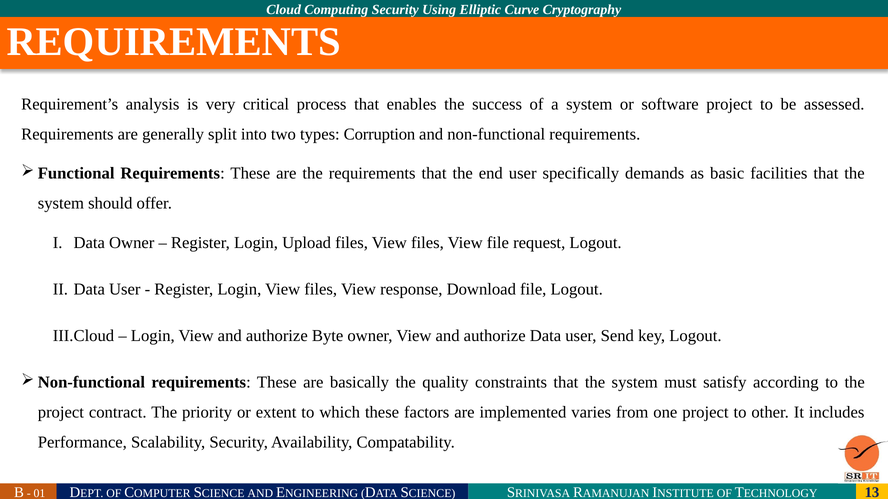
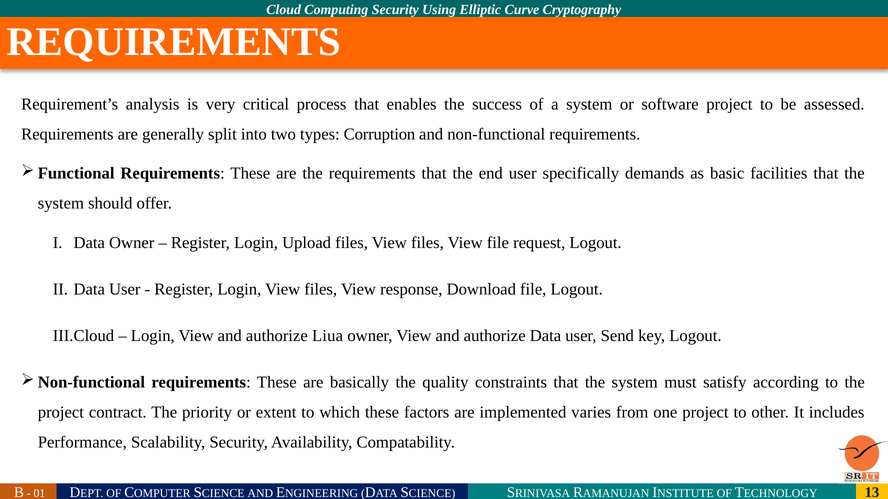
Byte: Byte -> Liua (328, 336)
